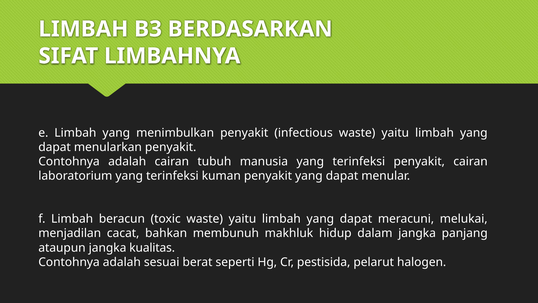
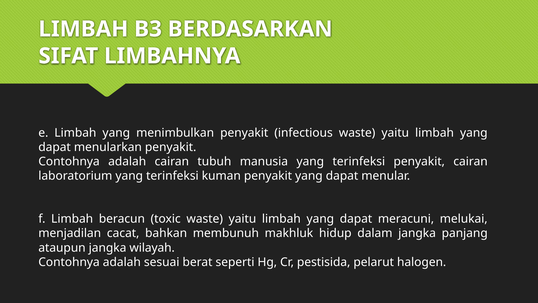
kualitas: kualitas -> wilayah (152, 247)
